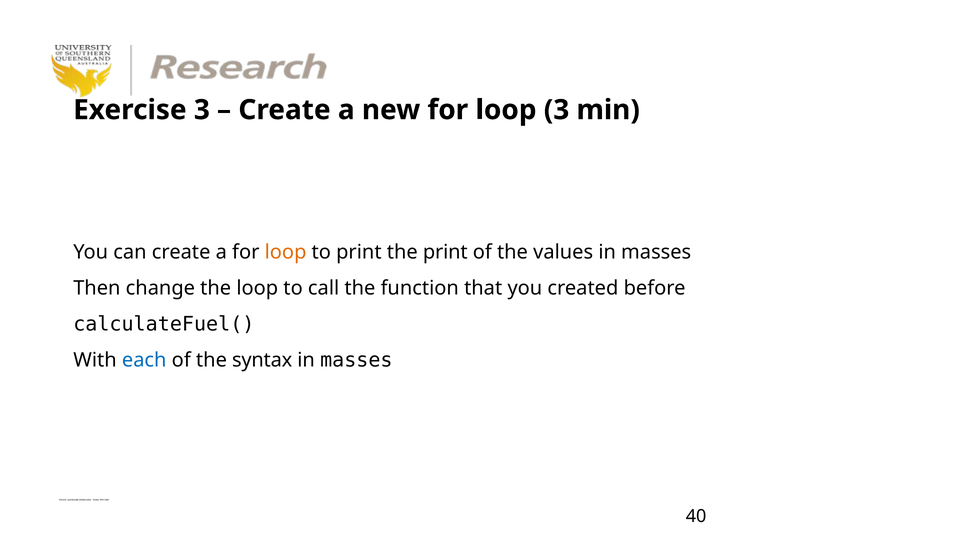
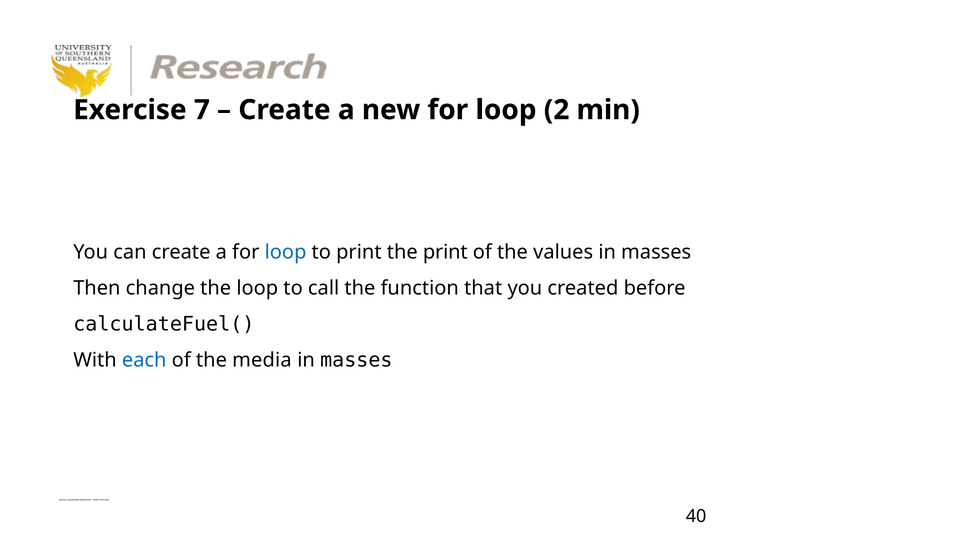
Exercise 3: 3 -> 7 (202, 110)
loop 3: 3 -> 2 (557, 110)
loop colour: orange -> blue (286, 252)
syntax: syntax -> media (262, 360)
